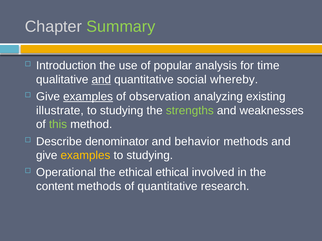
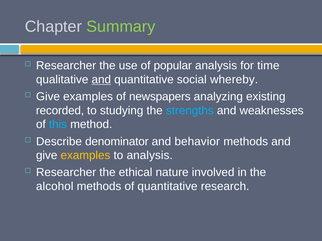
Introduction: Introduction -> Researcher (66, 66)
examples underline: present -> none (88, 97)
observation: observation -> newspapers (160, 97)
illustrate: illustrate -> recorded (60, 111)
strengths colour: light green -> light blue (190, 111)
this colour: light green -> light blue (58, 125)
studying: studying -> analysis (150, 156)
Operational: Operational -> Researcher (66, 173)
ethical ethical: ethical -> nature (172, 173)
content: content -> alcohol (55, 187)
